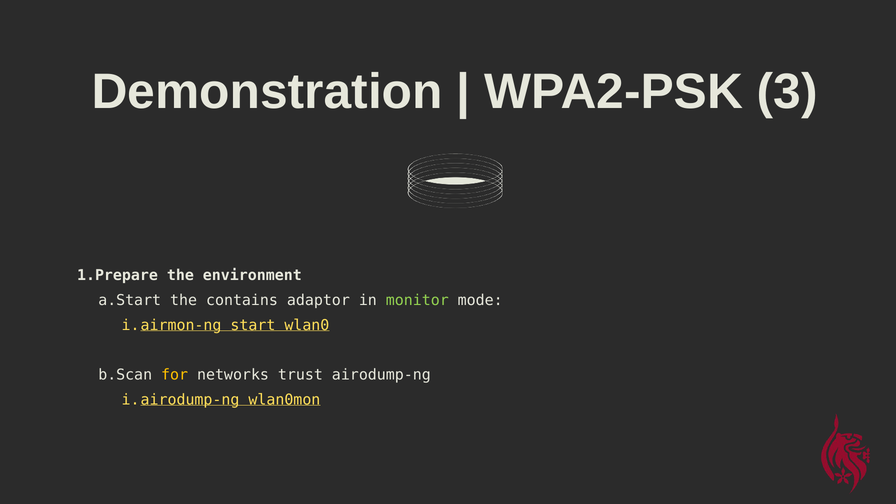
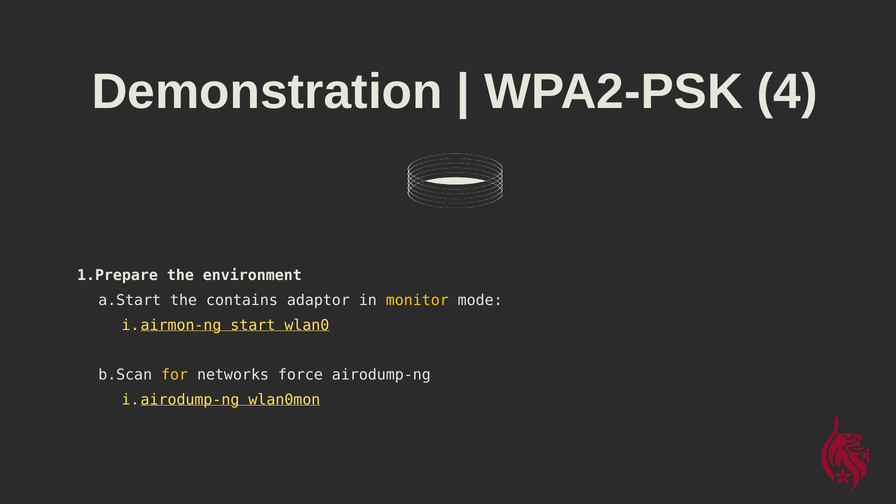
3: 3 -> 4 (787, 92)
monitor colour: light green -> yellow (417, 300)
trust: trust -> force (300, 375)
